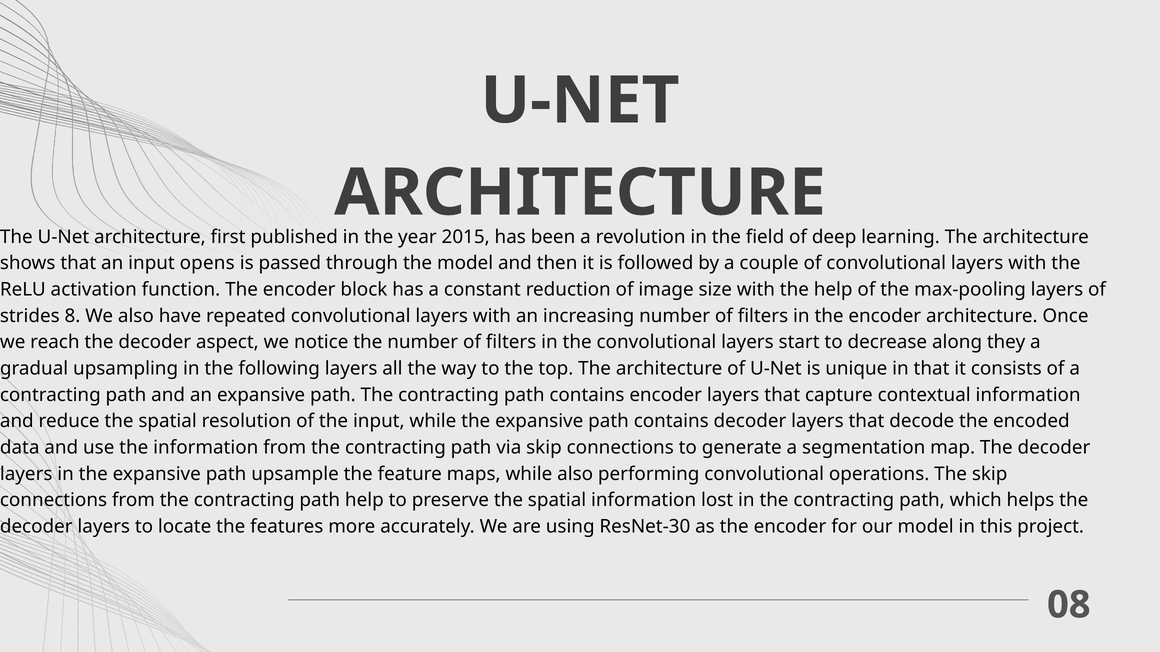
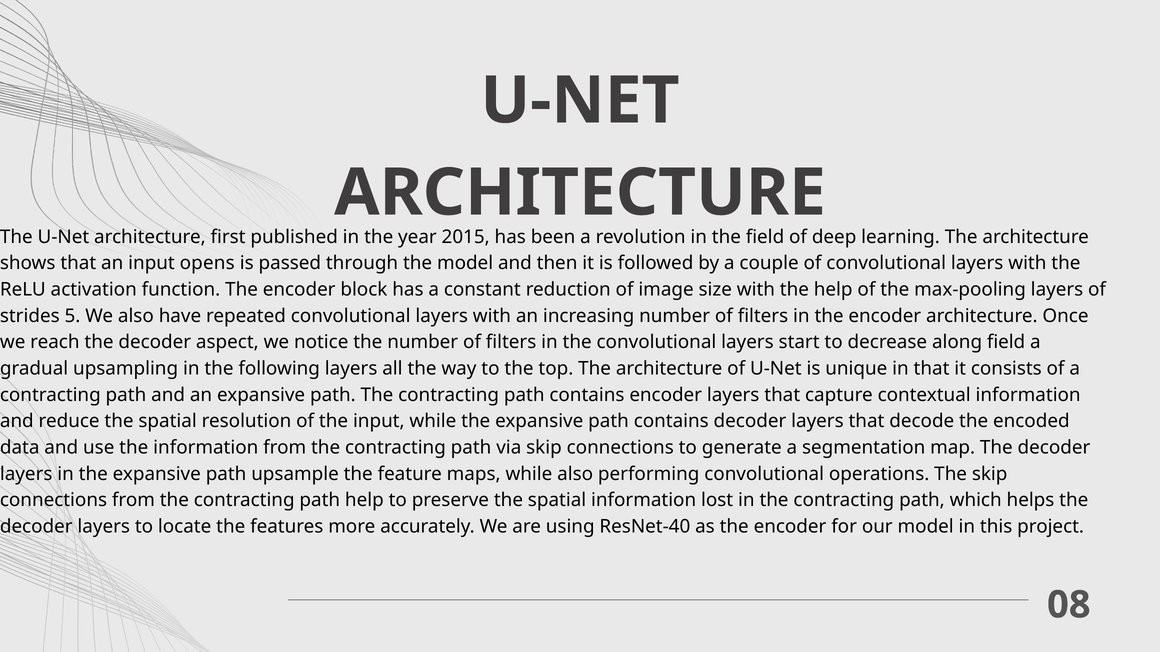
8: 8 -> 5 (72, 316)
along they: they -> field (1006, 342)
ResNet-30: ResNet-30 -> ResNet-40 (645, 527)
